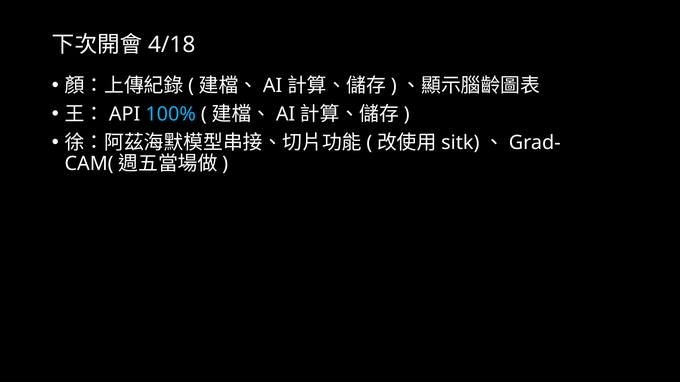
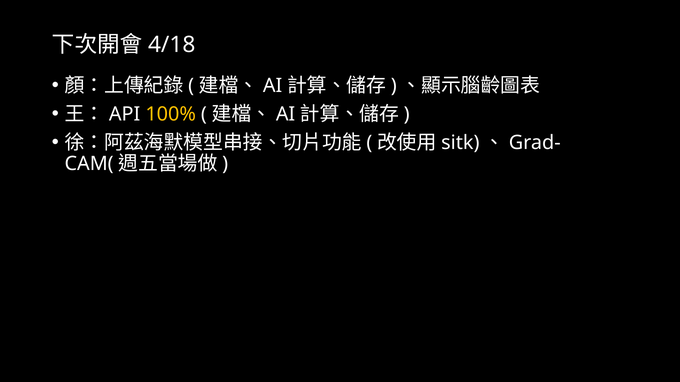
100% colour: light blue -> yellow (171, 114)
